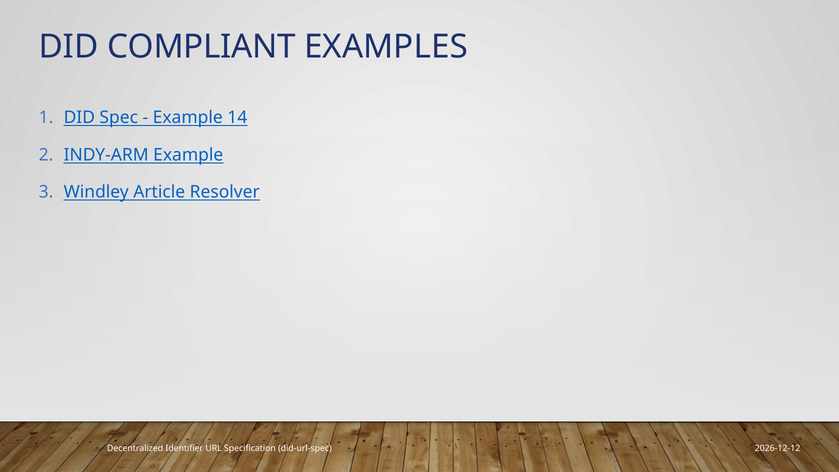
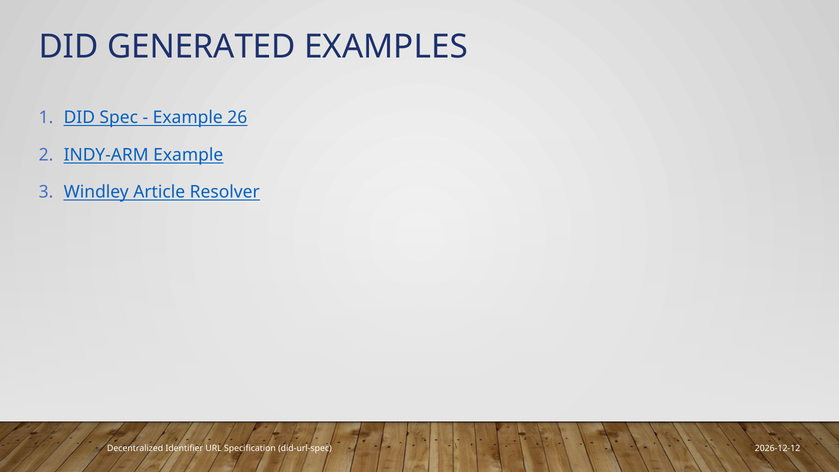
COMPLIANT: COMPLIANT -> GENERATED (201, 47)
14: 14 -> 26 (237, 118)
